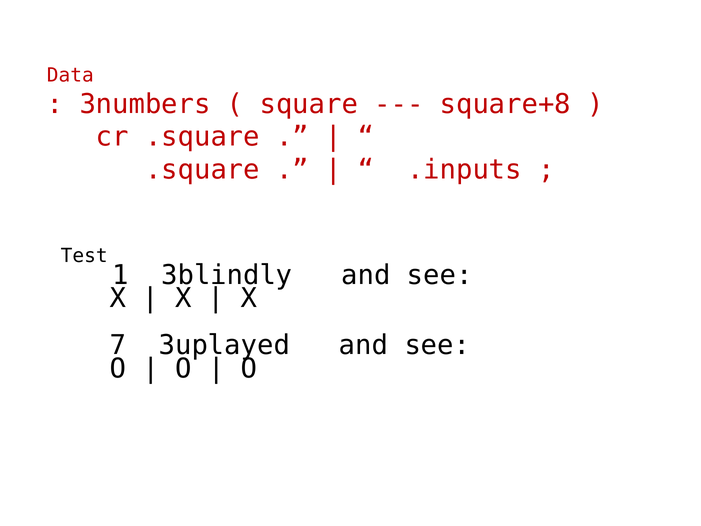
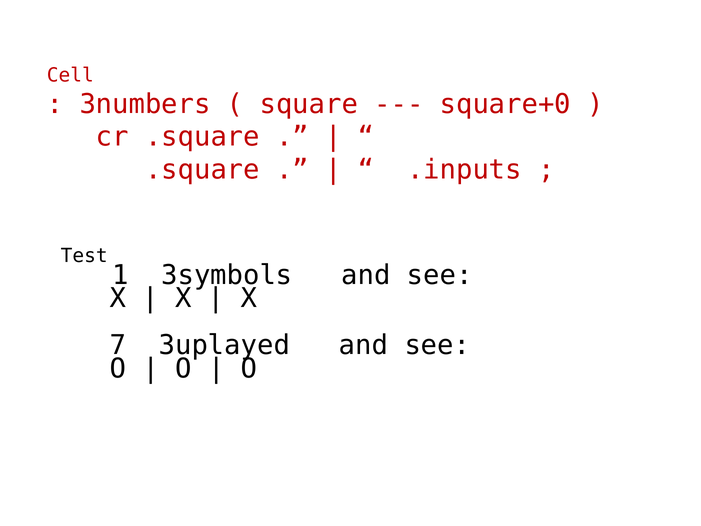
Data: Data -> Cell (70, 75)
square+8: square+8 -> square+0 (505, 104)
3blindly: 3blindly -> 3symbols (227, 275)
